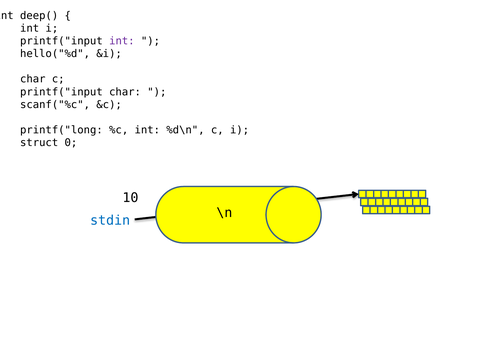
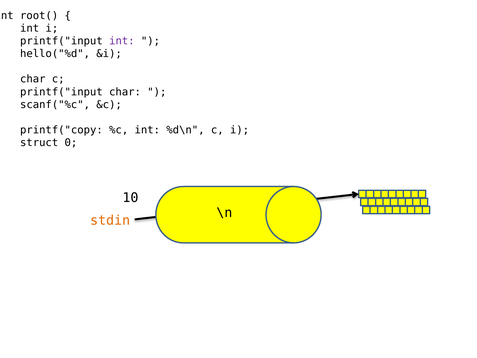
deep(: deep( -> root( (39, 16)
printf("long: printf("long -> printf("copy (61, 130)
stdin colour: blue -> orange (110, 220)
